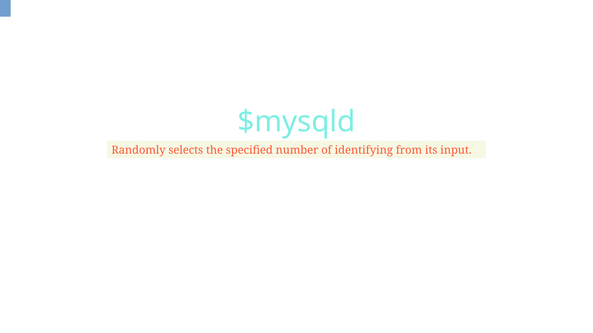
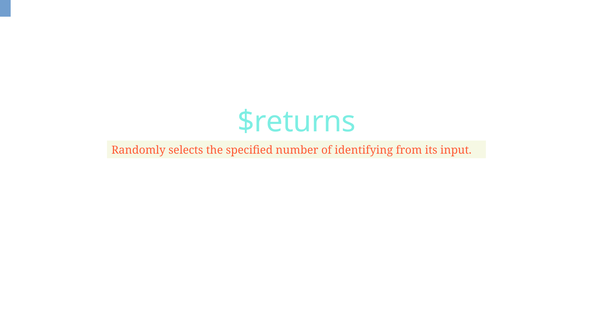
$mysqld: $mysqld -> $returns (297, 122)
